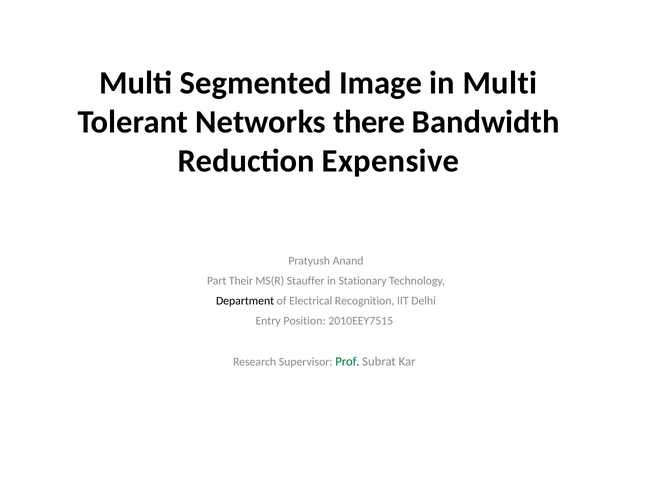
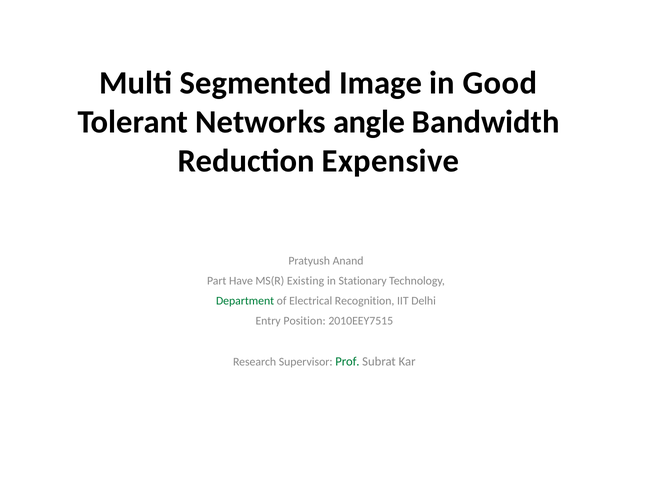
in Multi: Multi -> Good (500, 83)
there: there -> angle (369, 122)
Their: Their -> Have (241, 281)
Stauffer: Stauffer -> Existing (306, 281)
Department colour: black -> green (245, 301)
